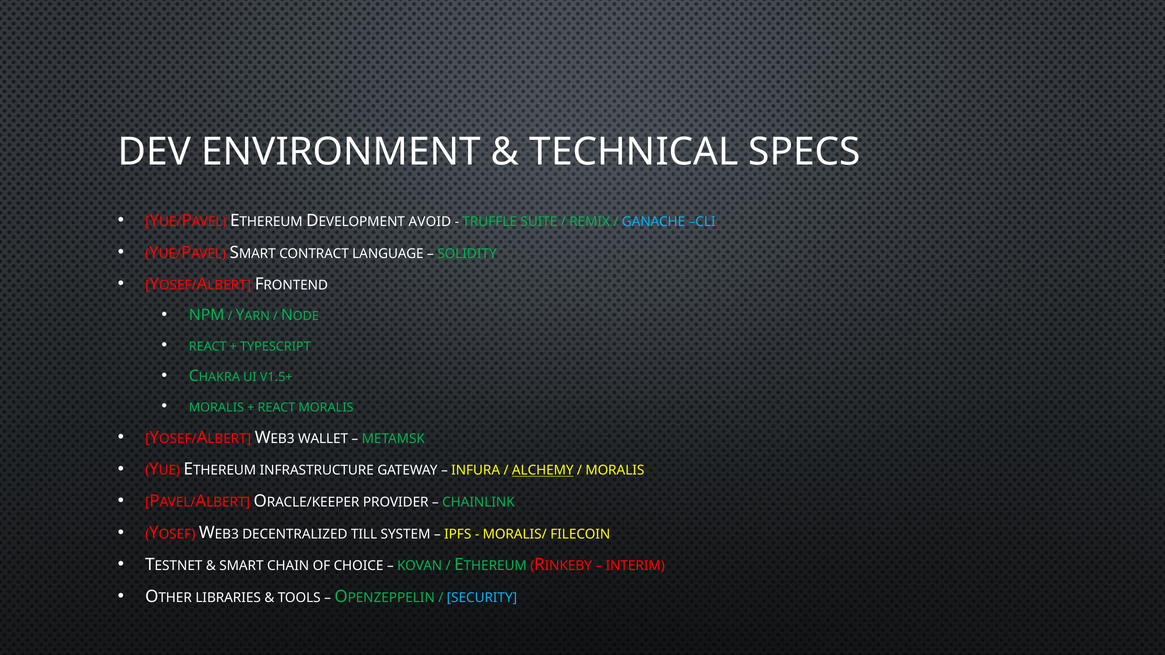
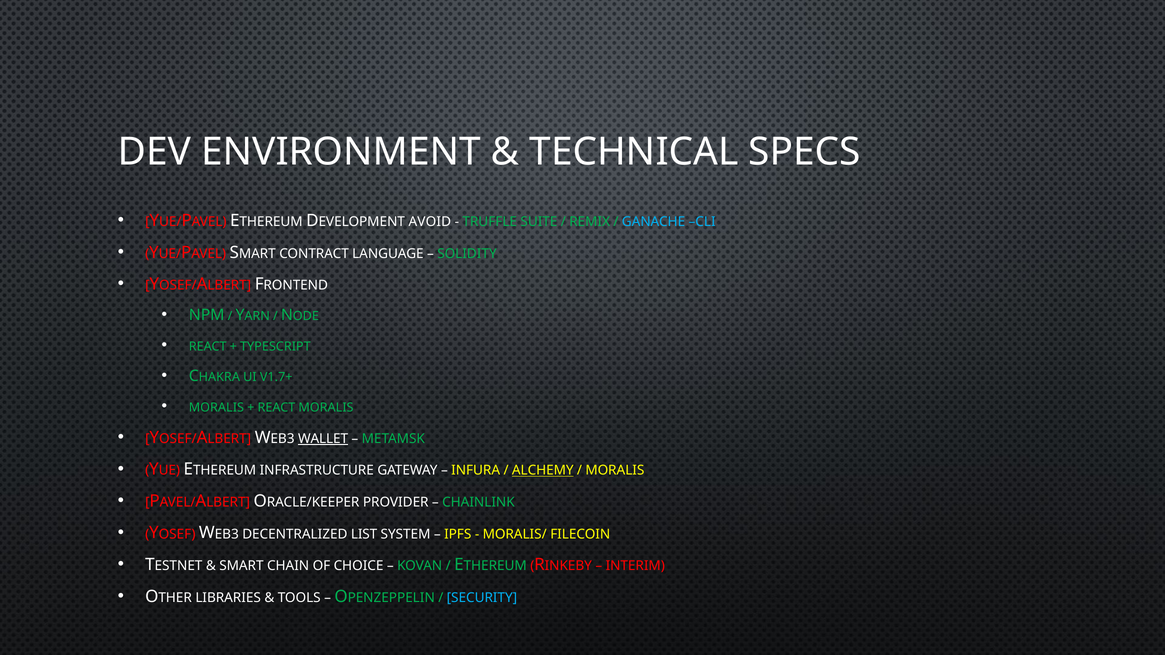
V1.5+: V1.5+ -> V1.7+ (276, 377)
WALLET underline: none -> present (323, 439)
TILL: TILL -> LIST (364, 534)
